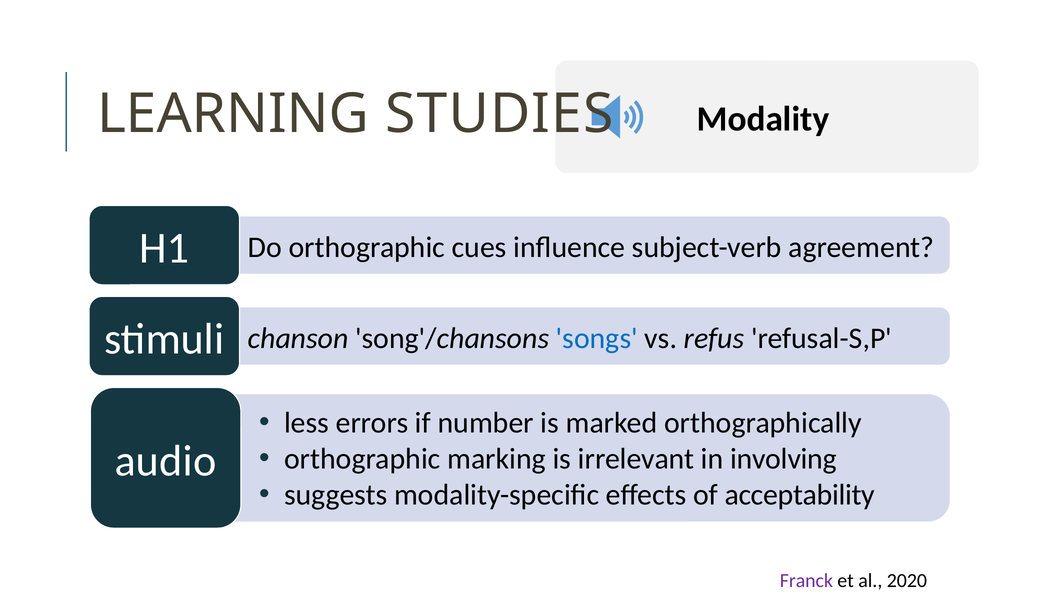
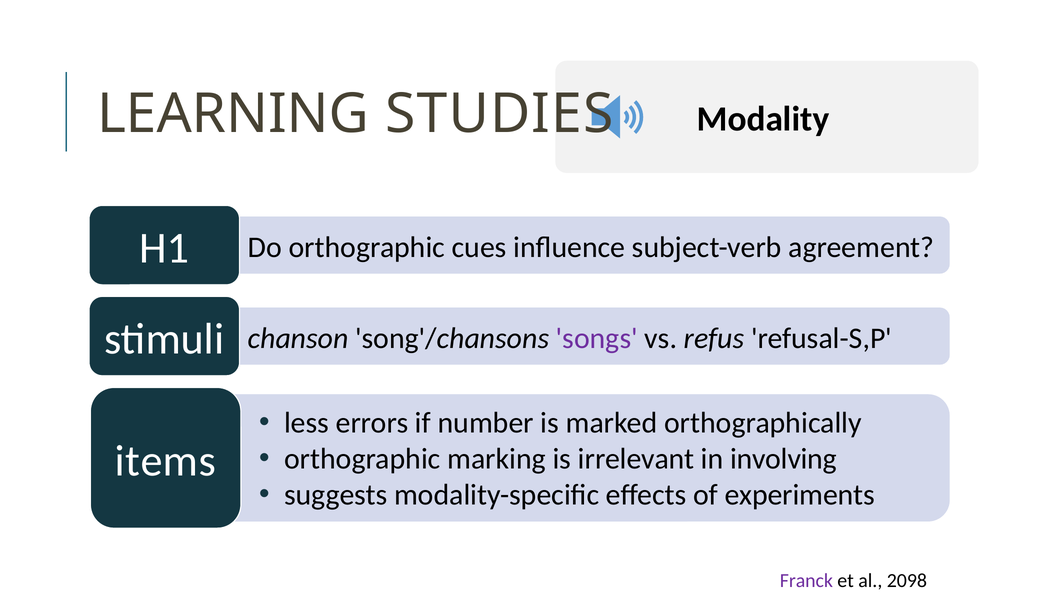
songs colour: blue -> purple (597, 338)
audio: audio -> items (165, 461)
acceptability: acceptability -> experiments (800, 495)
2020: 2020 -> 2098 (907, 580)
